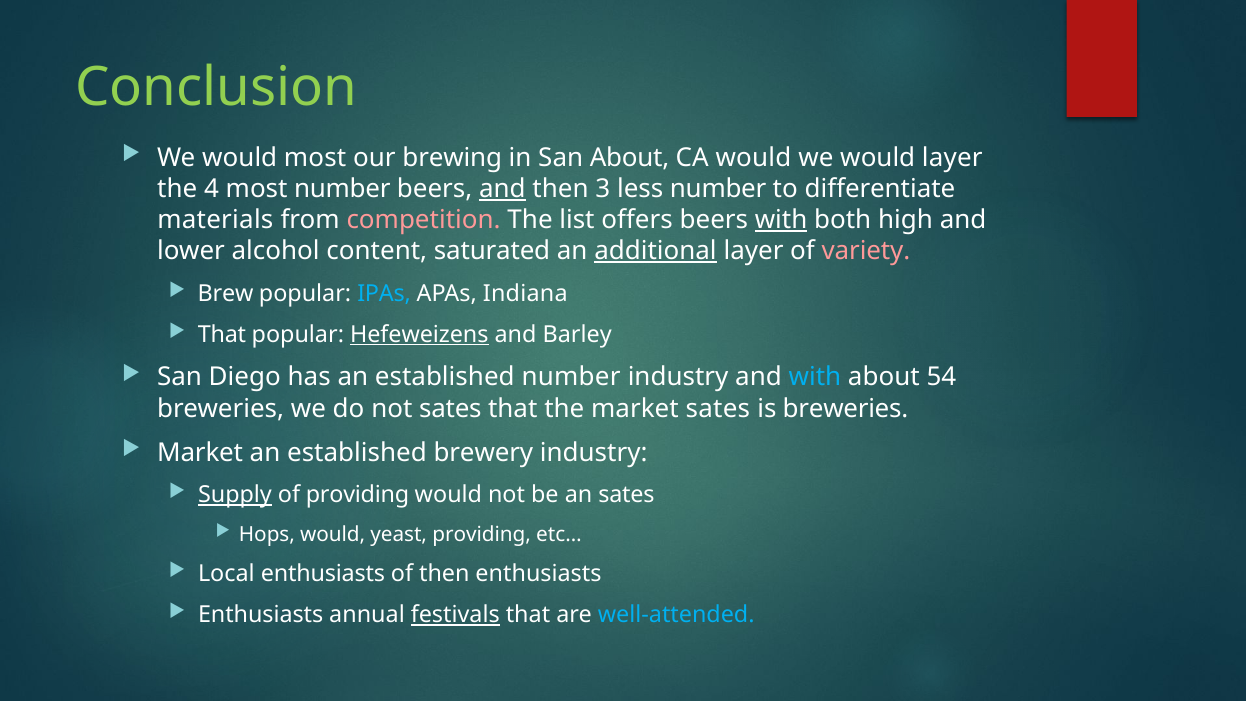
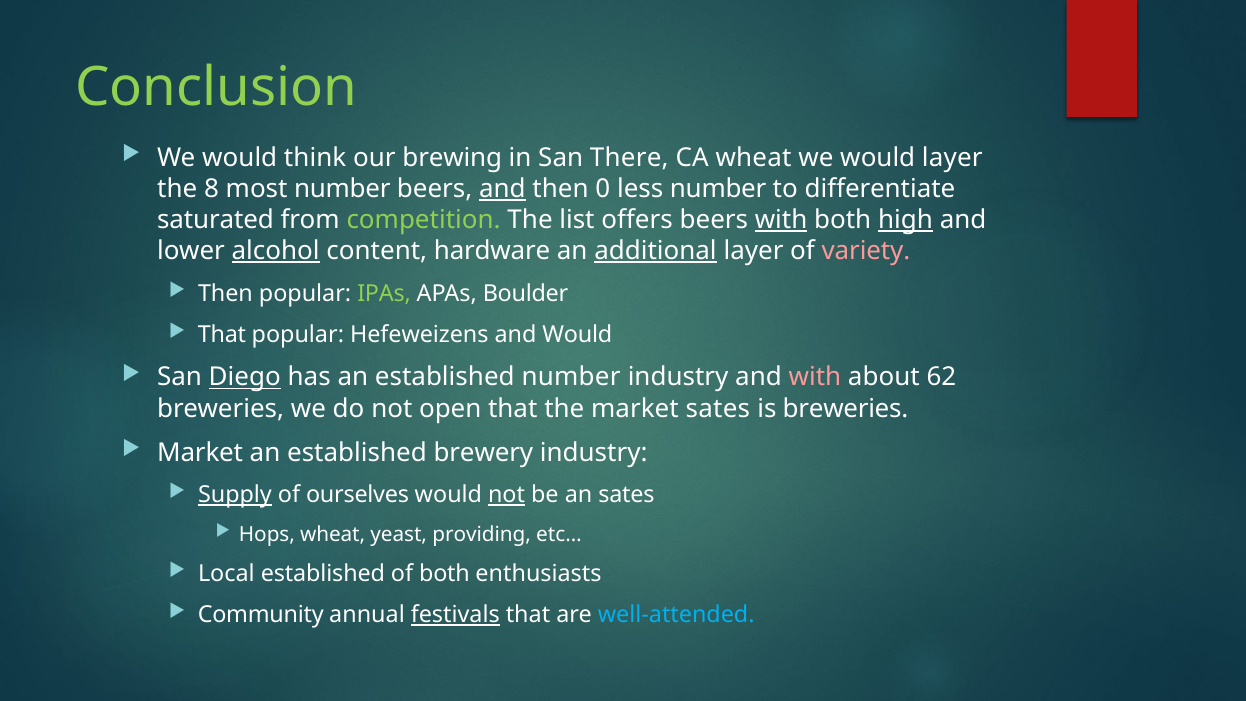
would most: most -> think (315, 157)
San About: About -> There (629, 157)
CA would: would -> wheat (754, 157)
4: 4 -> 8 (211, 189)
3: 3 -> 0 (603, 189)
materials: materials -> saturated (216, 220)
competition colour: pink -> light green (424, 220)
high underline: none -> present (906, 220)
alcohol underline: none -> present (276, 251)
saturated: saturated -> hardware (492, 251)
Brew: Brew -> Then (225, 293)
IPAs colour: light blue -> light green (384, 293)
Indiana: Indiana -> Boulder (526, 293)
Hefeweizens underline: present -> none (419, 334)
and Barley: Barley -> Would (577, 334)
Diego underline: none -> present (245, 377)
with colour: light blue -> pink (815, 377)
54: 54 -> 62 (941, 377)
not sates: sates -> open (450, 408)
of providing: providing -> ourselves (358, 495)
not underline: none -> present (507, 495)
Hops would: would -> wheat (333, 534)
Local enthusiasts: enthusiasts -> established (323, 574)
of then: then -> both (444, 574)
Enthusiasts: Enthusiasts -> Community (261, 615)
